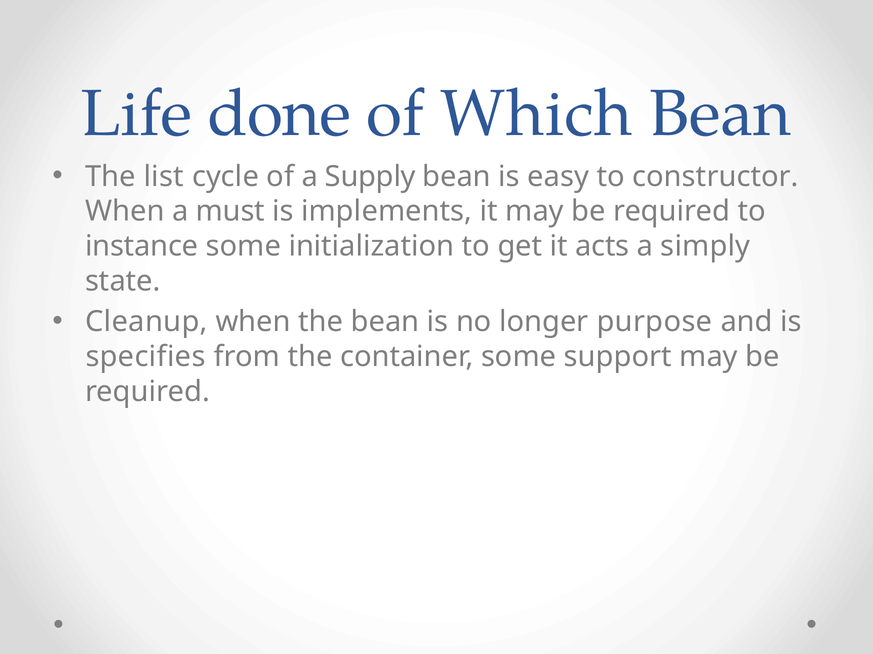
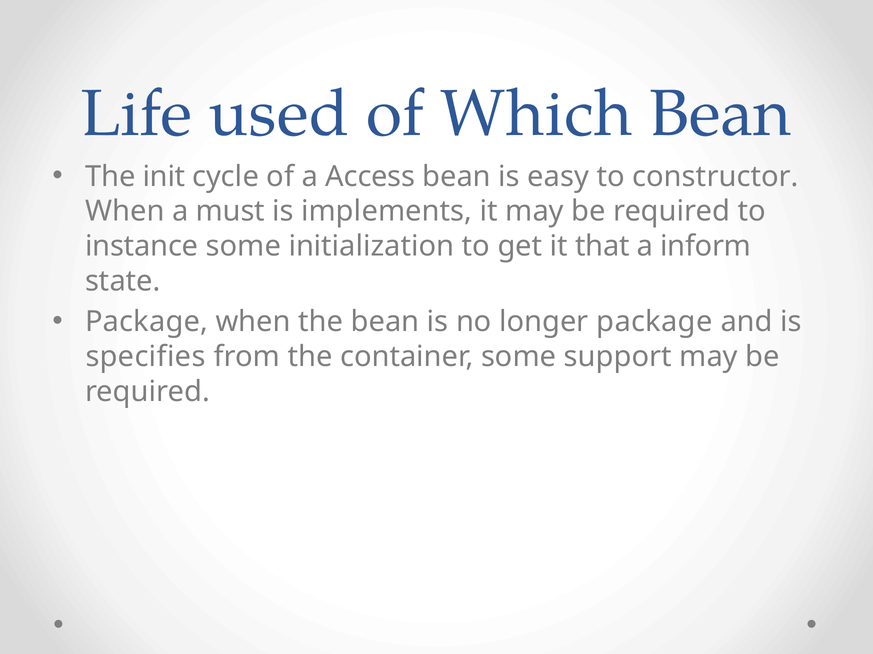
done: done -> used (279, 114)
list: list -> init (164, 177)
Supply: Supply -> Access (370, 177)
acts: acts -> that (602, 246)
simply: simply -> inform (706, 246)
Cleanup: Cleanup -> Package (147, 322)
longer purpose: purpose -> package (654, 322)
